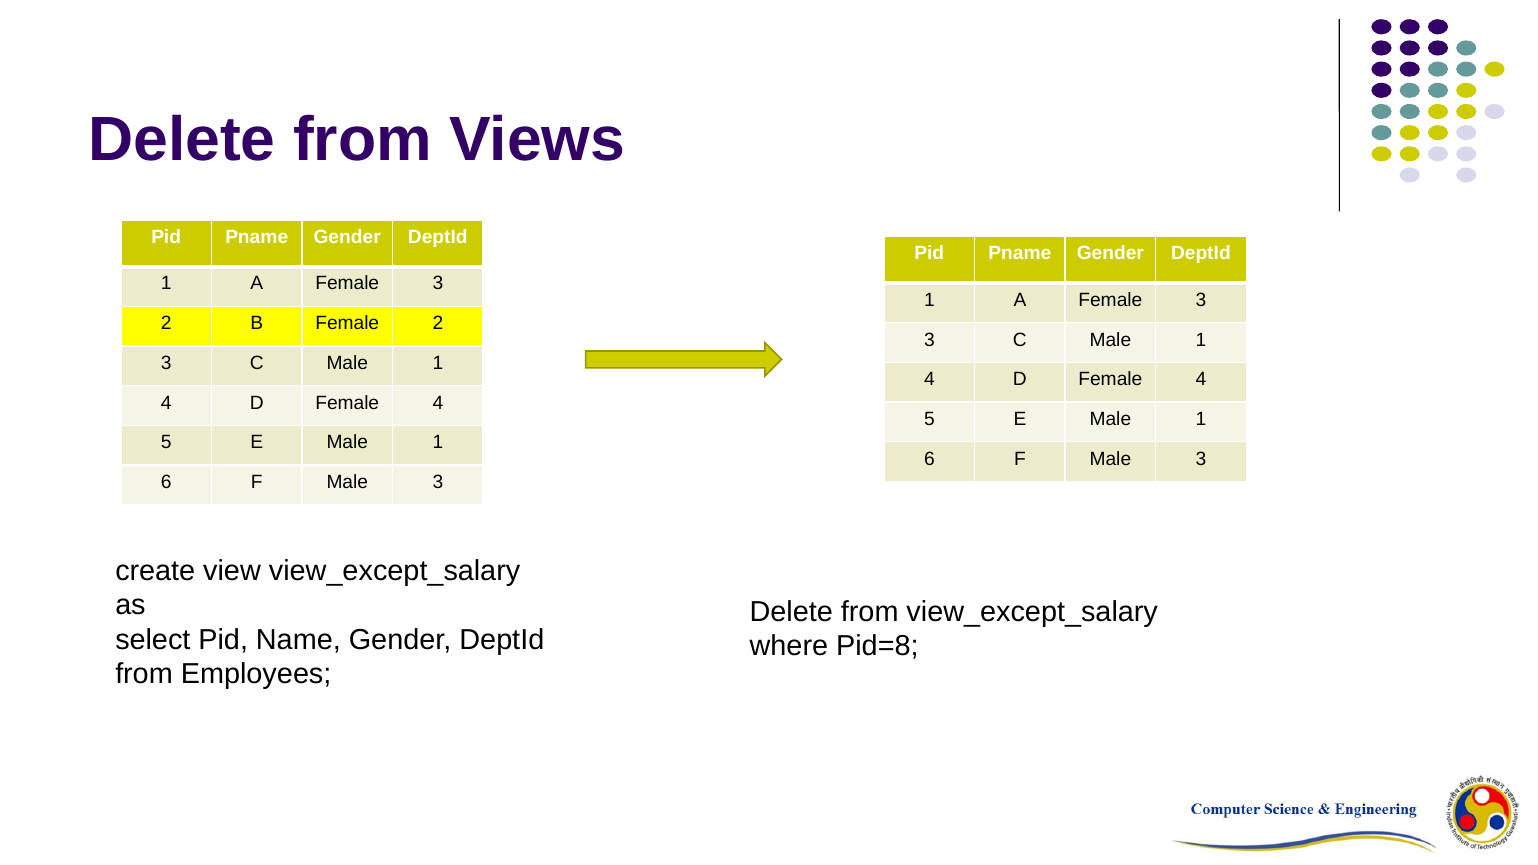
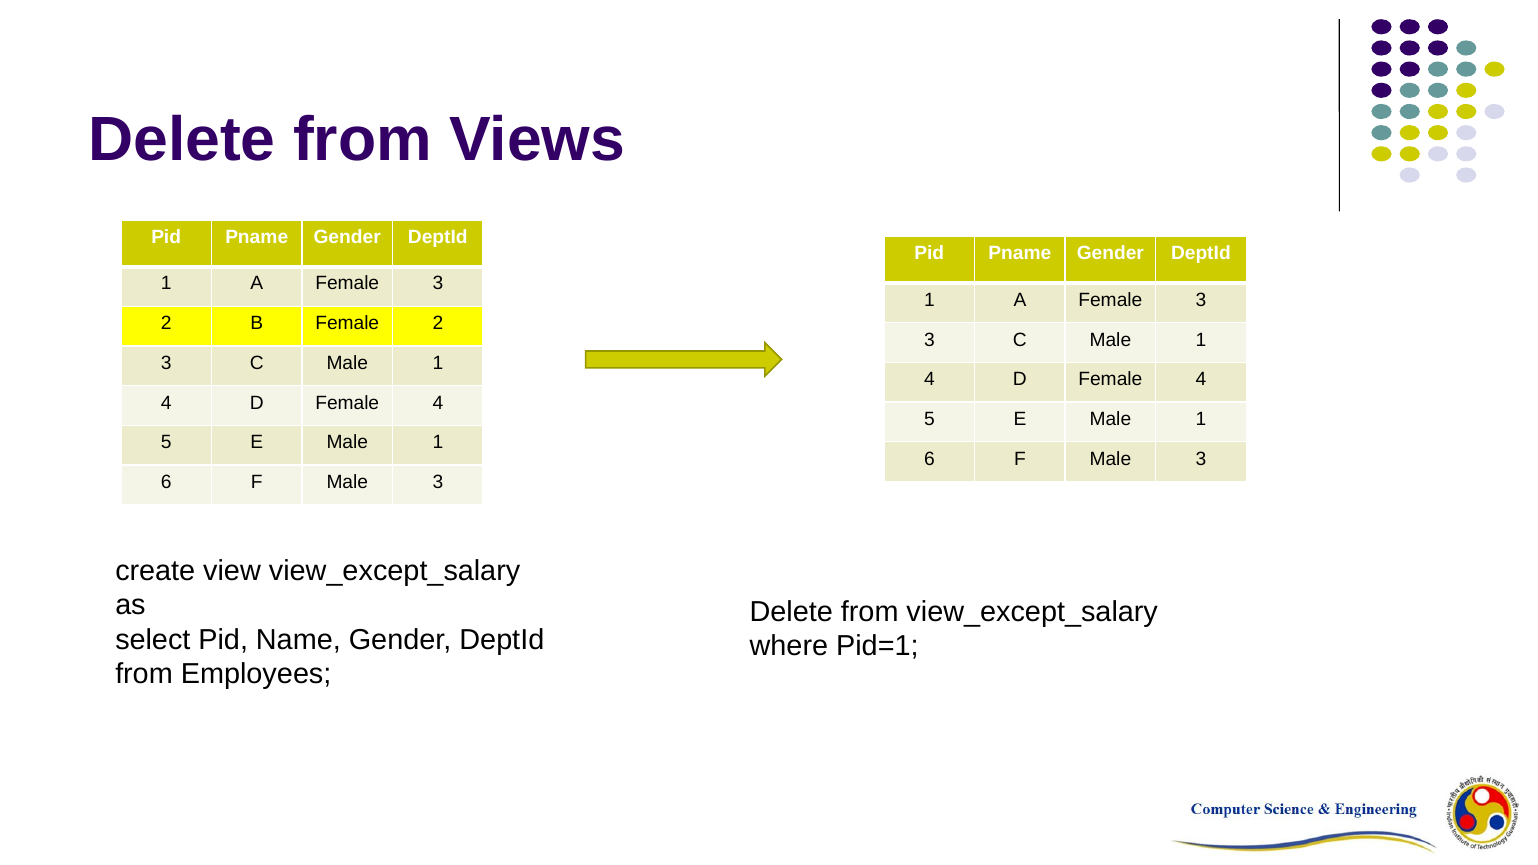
Pid=8: Pid=8 -> Pid=1 (877, 647)
